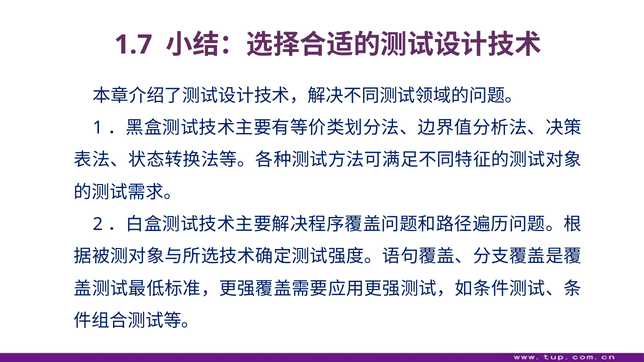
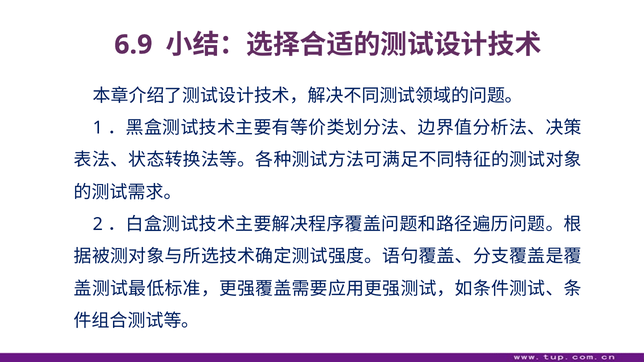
1.7: 1.7 -> 6.9 (133, 45)
